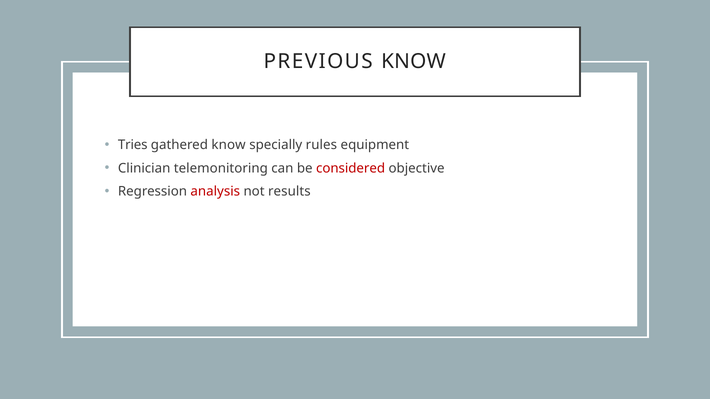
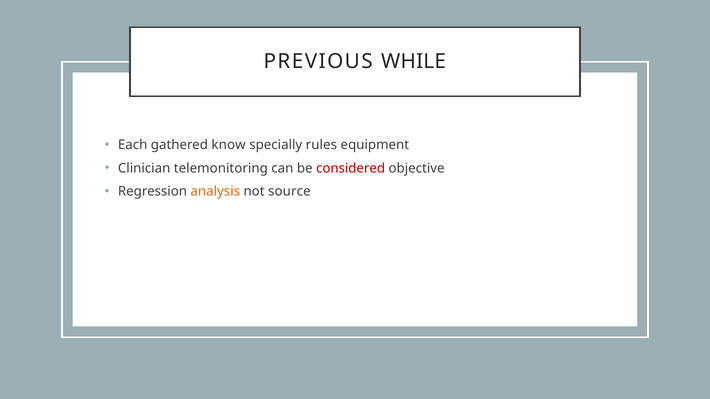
PREVIOUS KNOW: KNOW -> WHILE (414, 62)
Tries: Tries -> Each (133, 145)
analysis colour: red -> orange (215, 192)
results: results -> source (289, 192)
